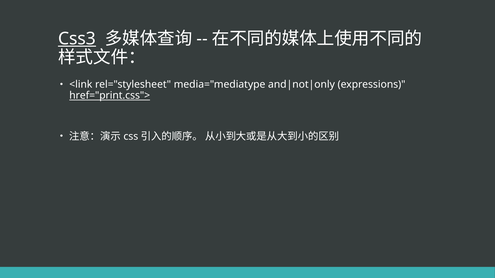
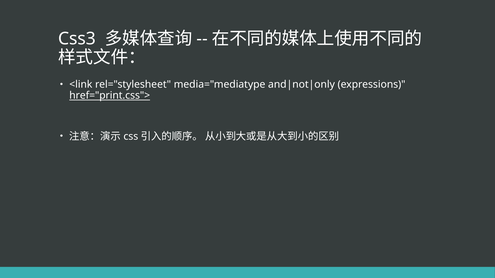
Css3 underline: present -> none (77, 39)
